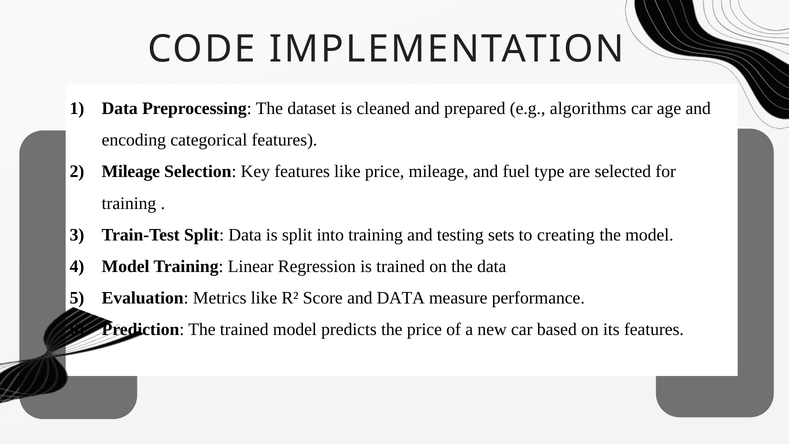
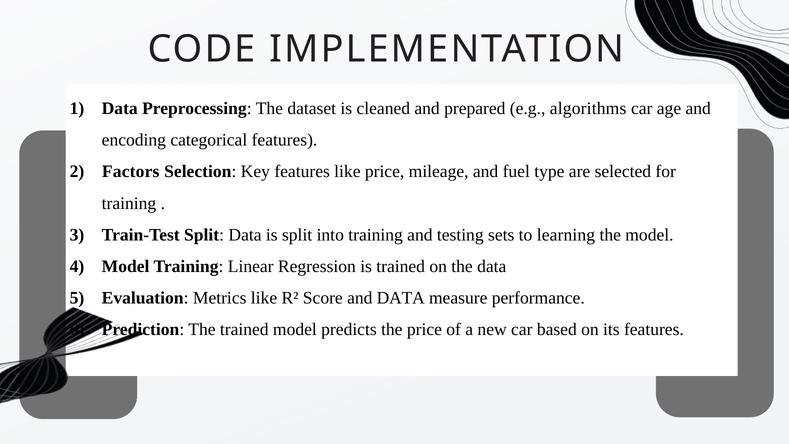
Mileage: Mileage -> Factors (131, 172)
creating: creating -> learning (566, 235)
